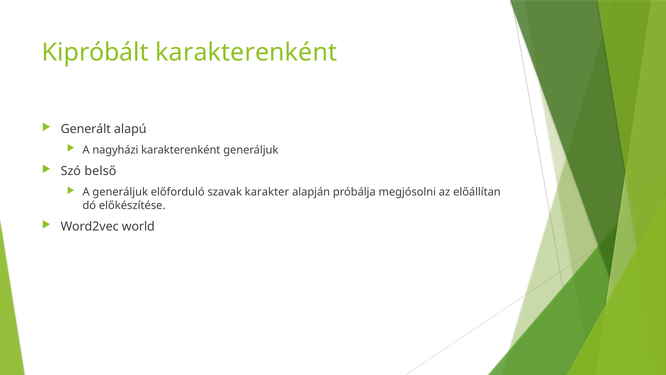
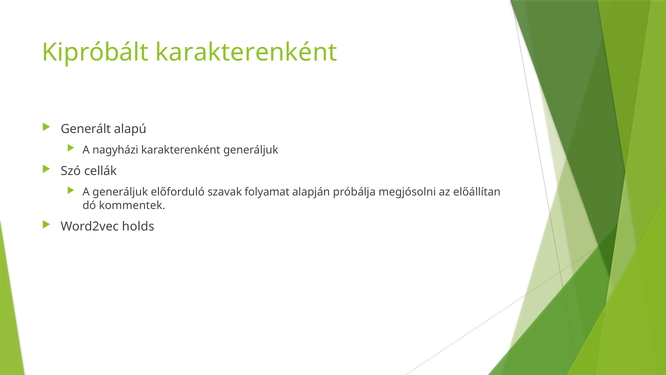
belső: belső -> cellák (101, 171)
karakter: karakter -> folyamat (267, 192)
előkészítése: előkészítése -> kommentek (132, 205)
world: world -> holds (138, 227)
